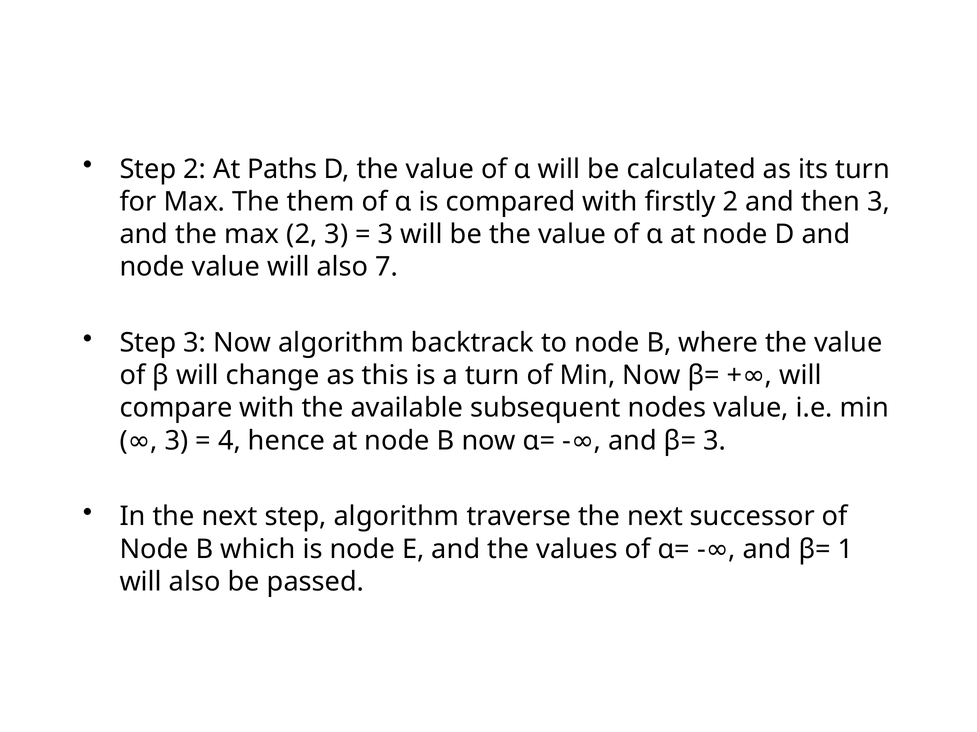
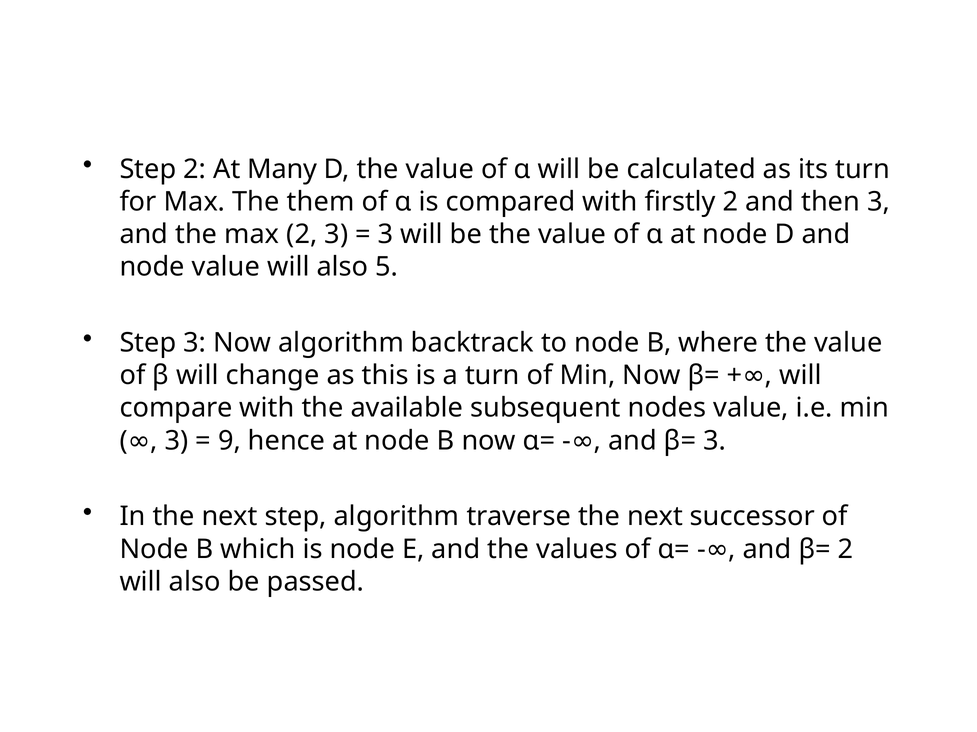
Paths: Paths -> Many (282, 170)
7: 7 -> 5 (387, 267)
4: 4 -> 9 (229, 441)
β= 1: 1 -> 2 (846, 550)
